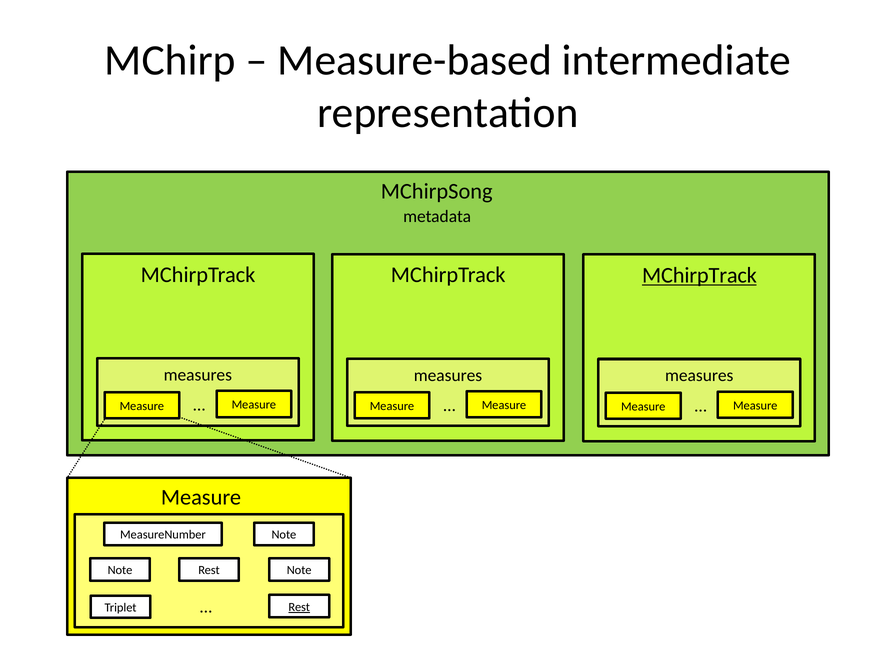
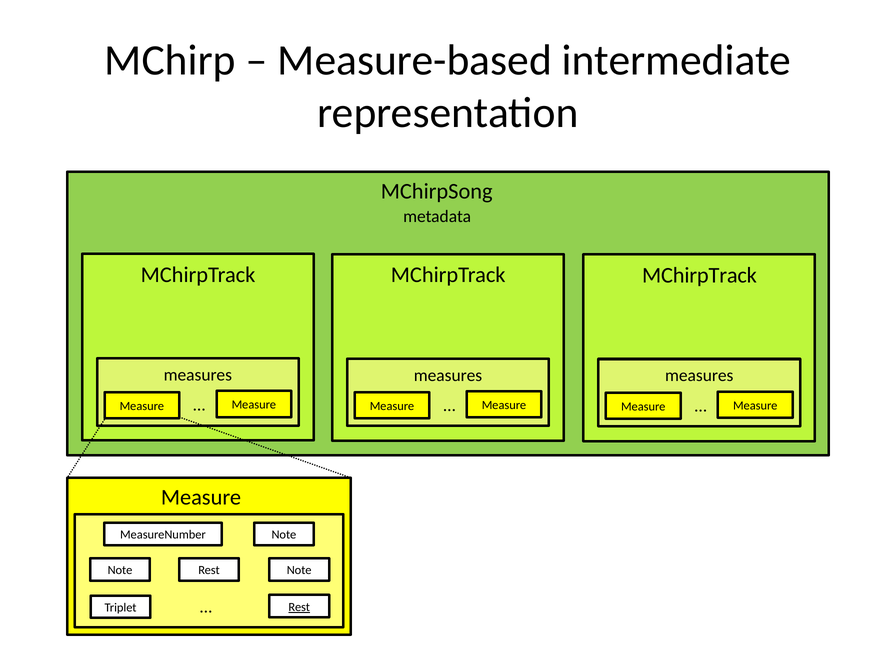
MChirpTrack underline: present -> none (699, 275)
